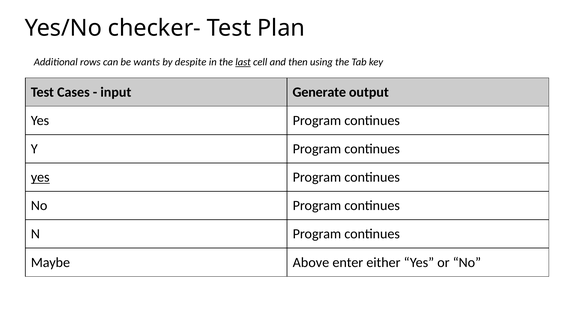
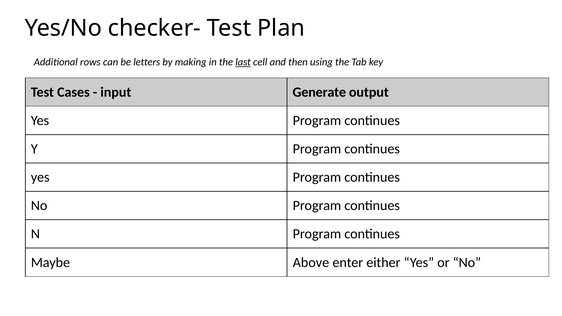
wants: wants -> letters (147, 62)
despite: despite -> making (191, 62)
yes underline: present -> none (40, 177)
